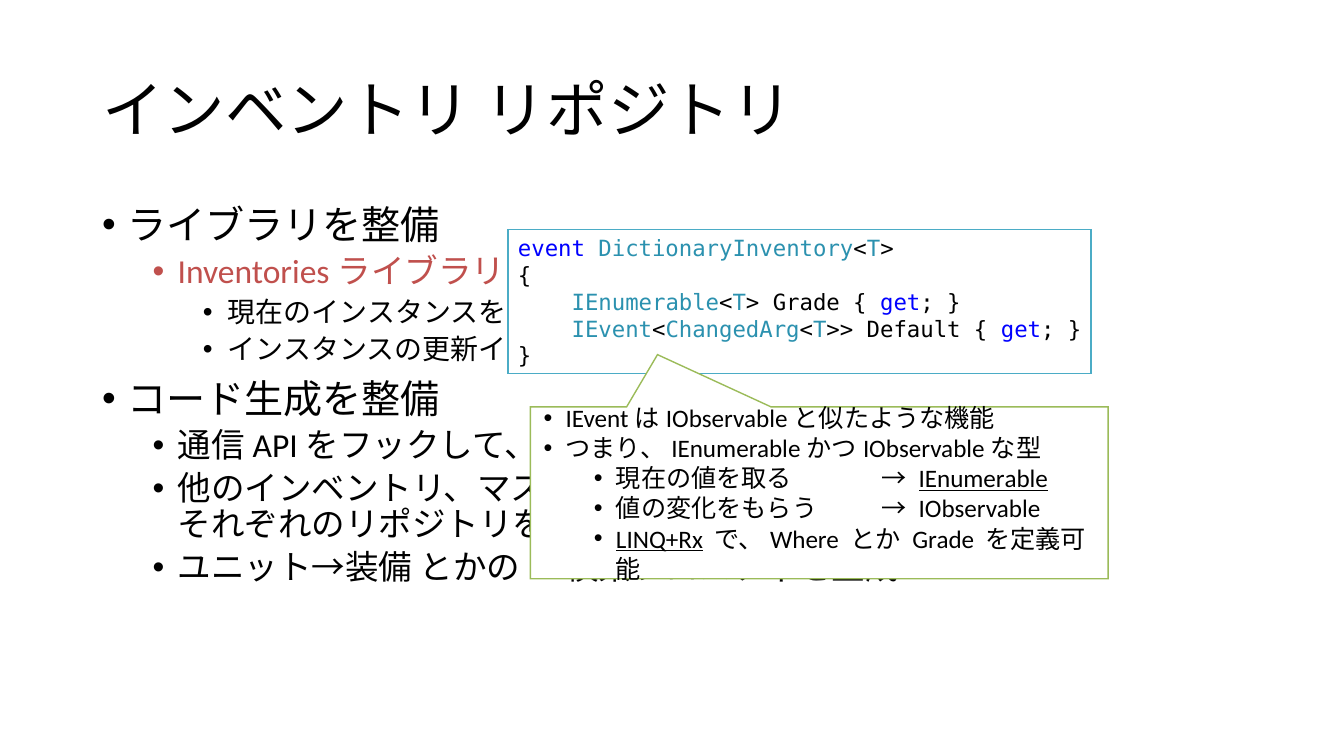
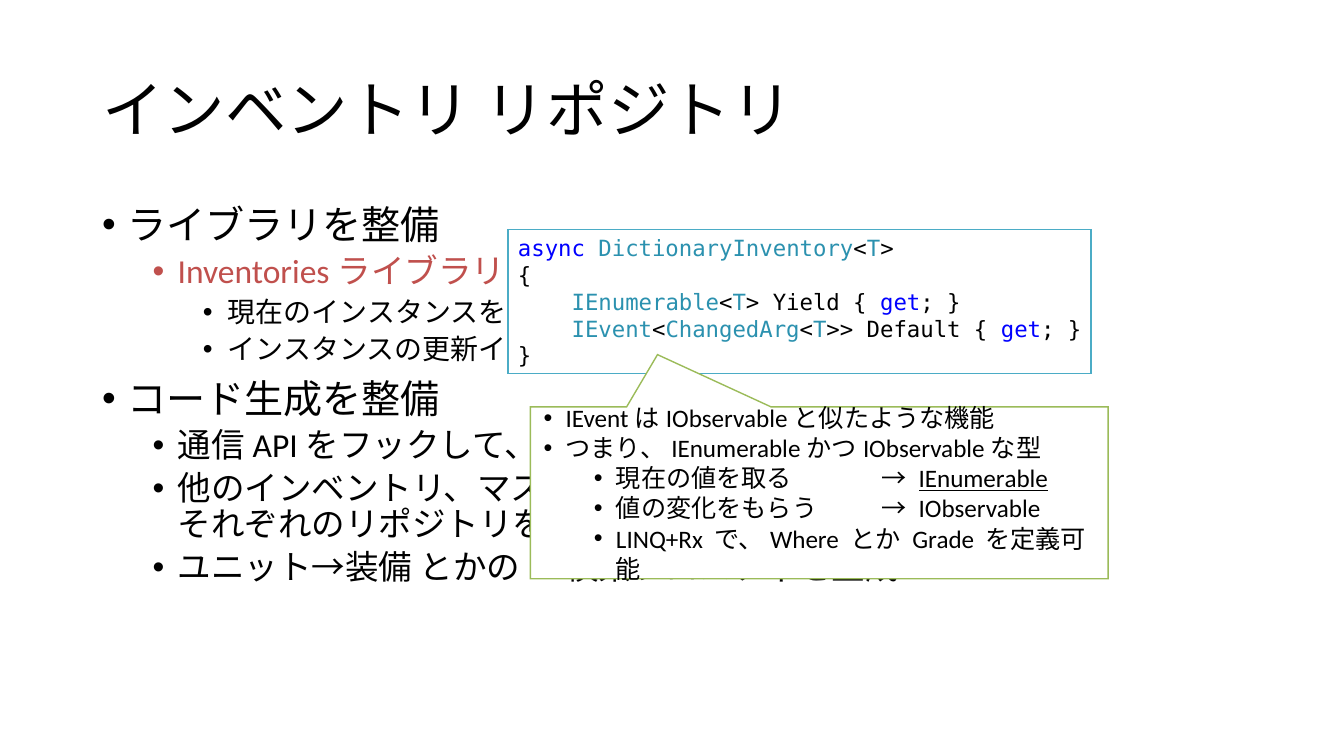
event: event -> async (552, 249)
Grade: Grade -> Yield (806, 303)
LINQ+Rx underline: present -> none (659, 540)
